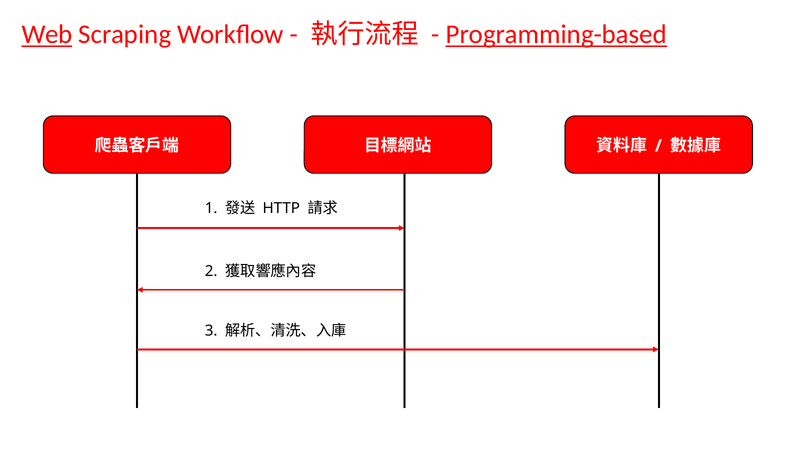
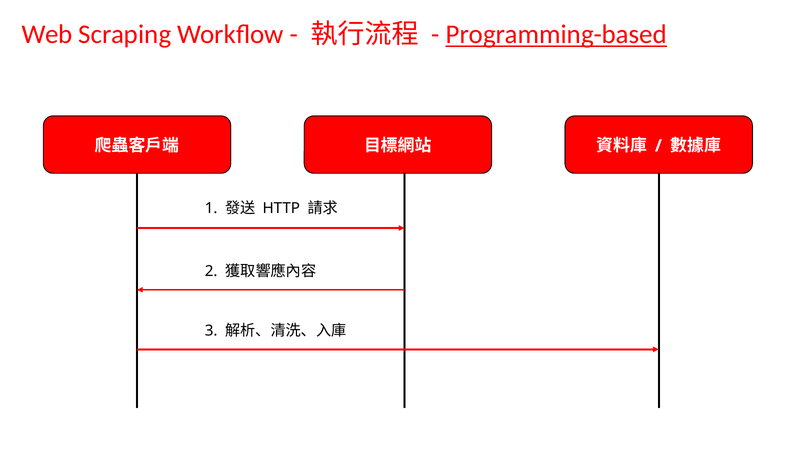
Web underline: present -> none (47, 35)
